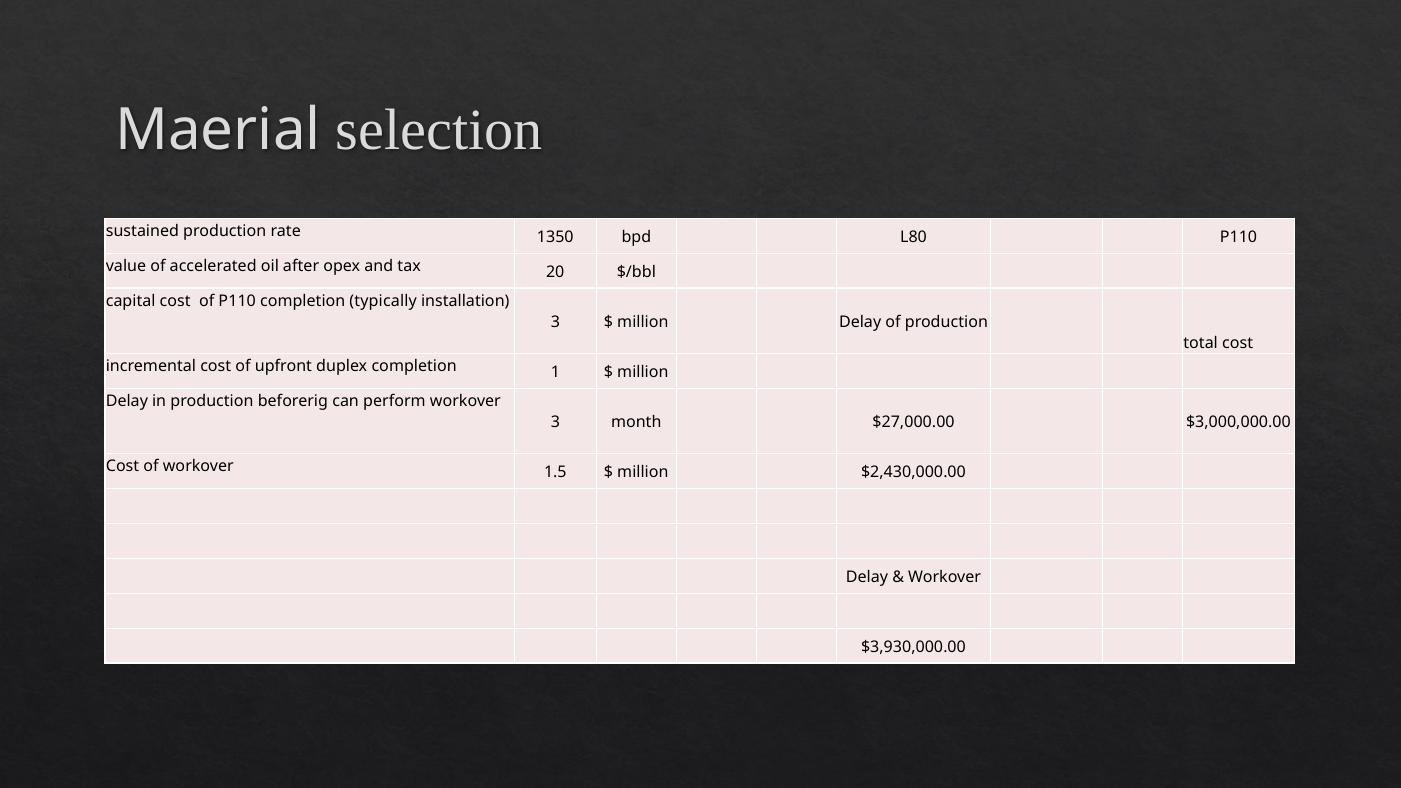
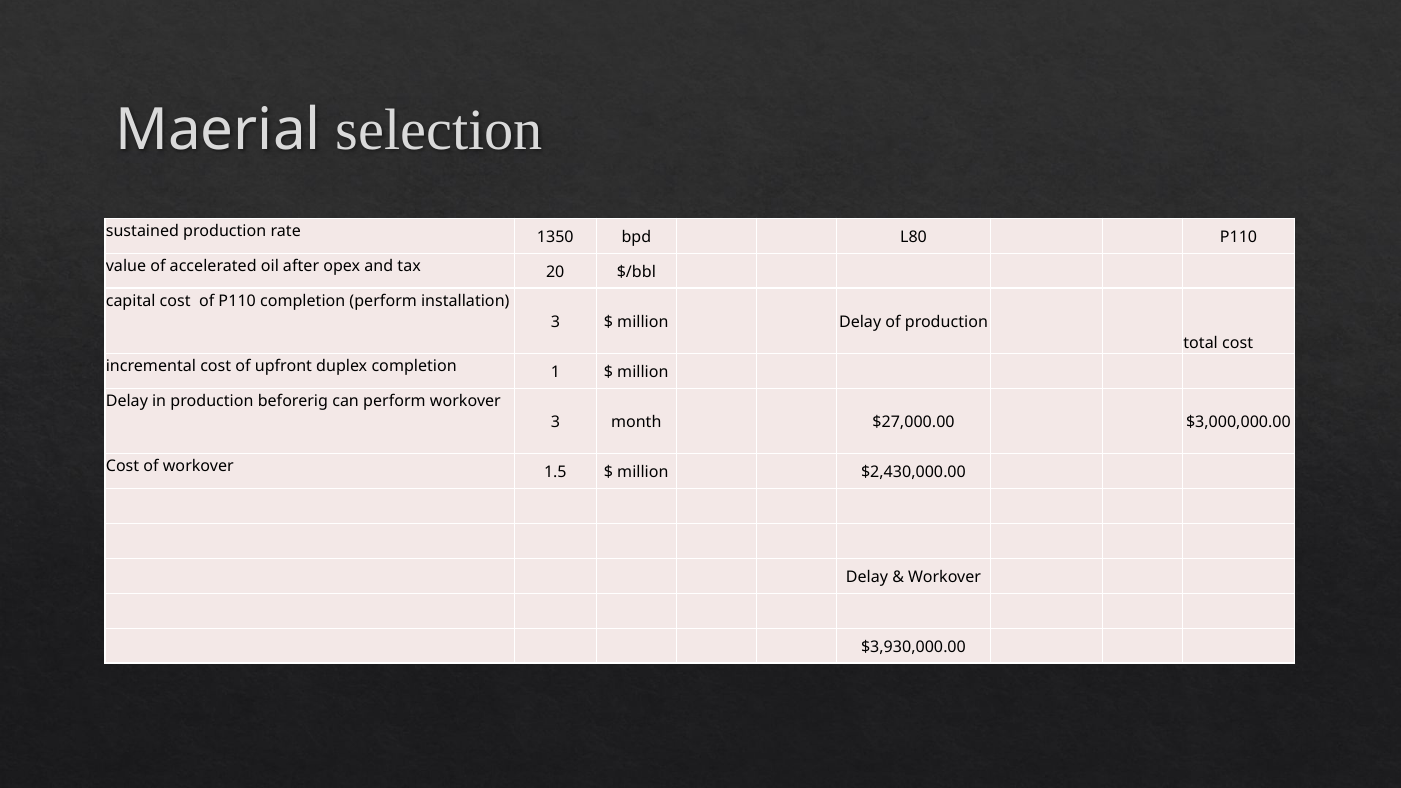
completion typically: typically -> perform (383, 301)
